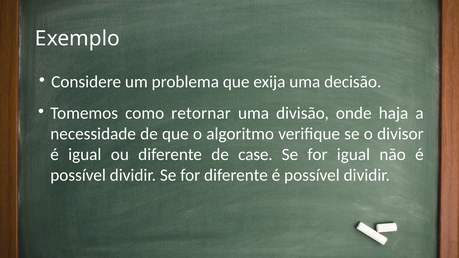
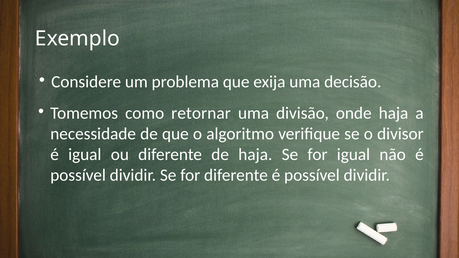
de case: case -> haja (255, 155)
